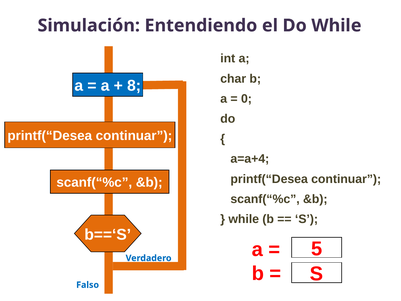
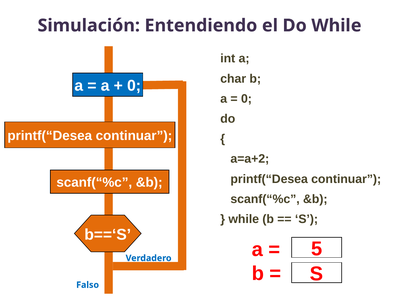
8: 8 -> 0 (134, 86)
a=a+4: a=a+4 -> a=a+2 (250, 159)
